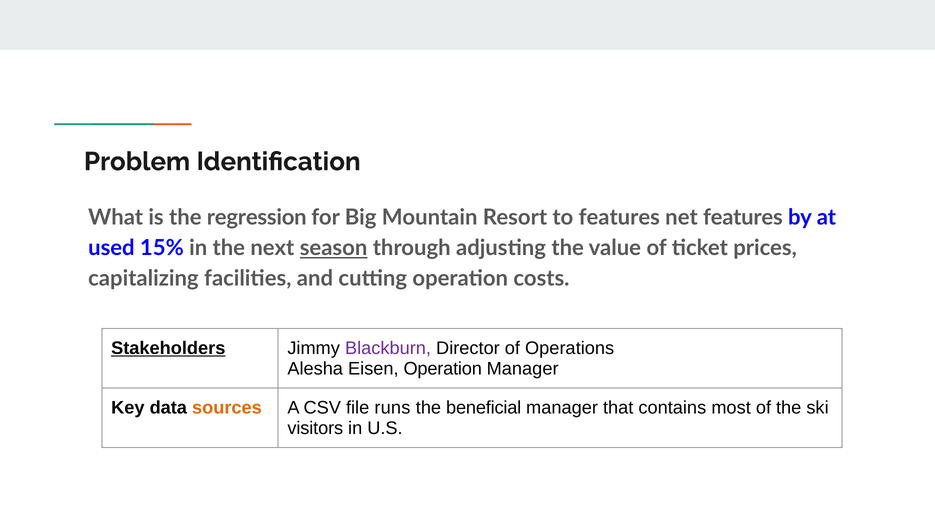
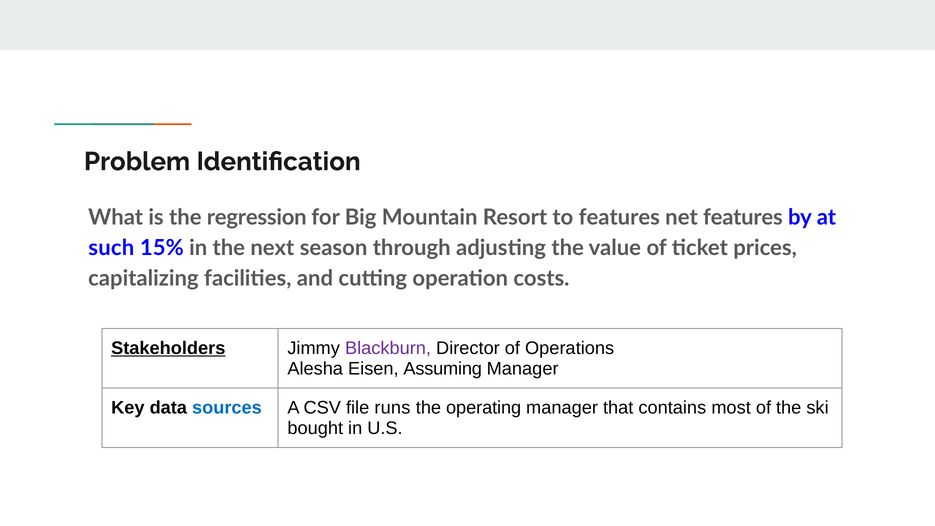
used: used -> such (111, 248)
season underline: present -> none (334, 248)
Eisen Operation: Operation -> Assuming (443, 369)
sources colour: orange -> blue (227, 408)
beneficial: beneficial -> operating (484, 408)
visitors: visitors -> bought (315, 428)
